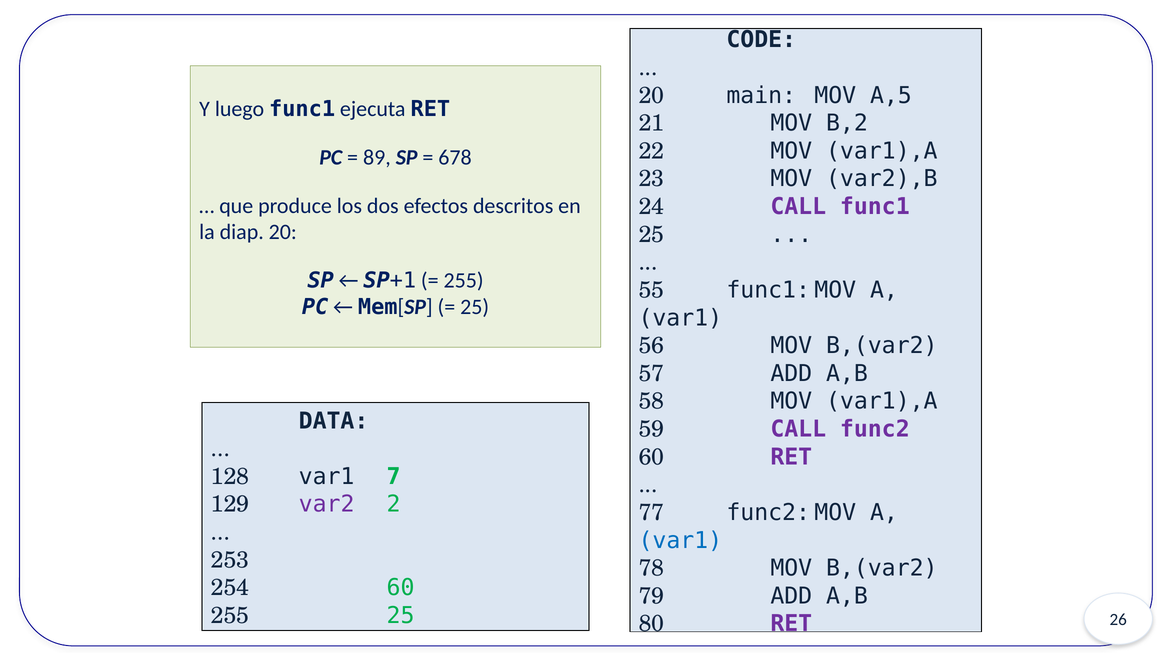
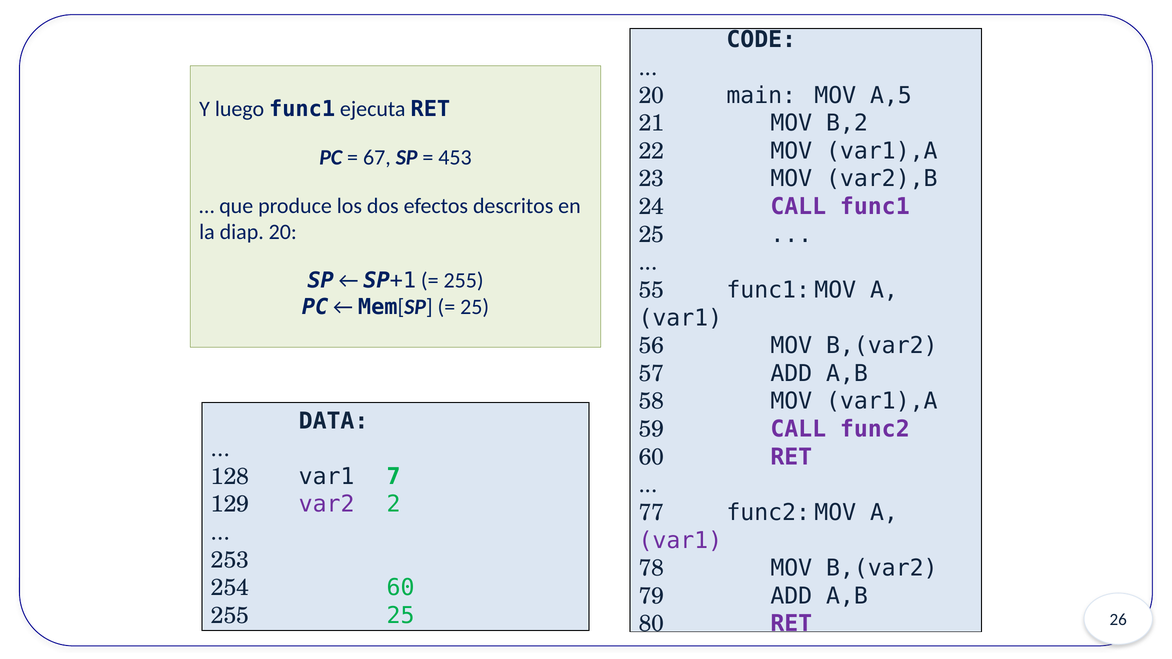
89: 89 -> 67 (377, 158)
678: 678 -> 453 (455, 158)
var1 colour: blue -> purple (680, 541)
